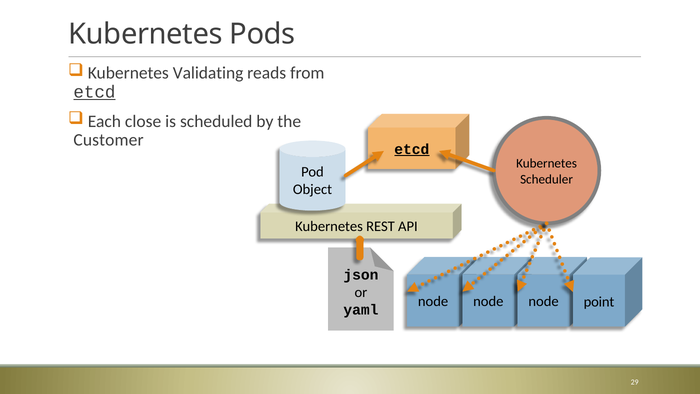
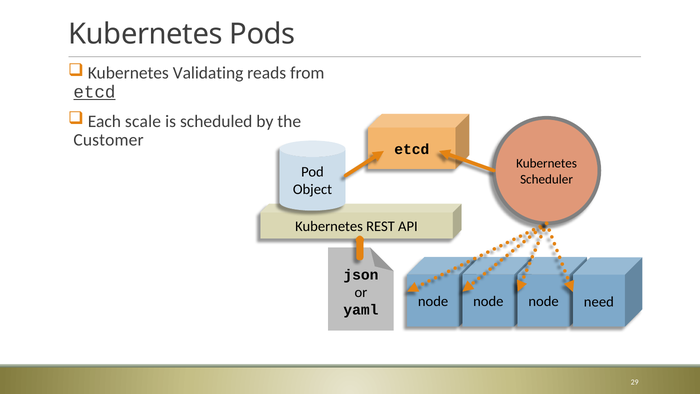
close: close -> scale (143, 121)
etcd underline: present -> none (412, 149)
point: point -> need (599, 301)
